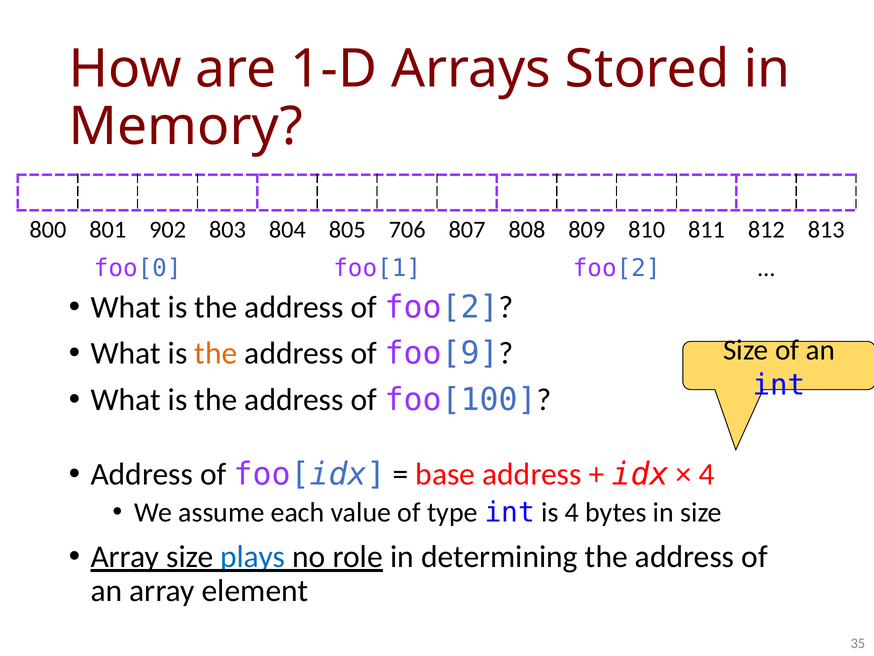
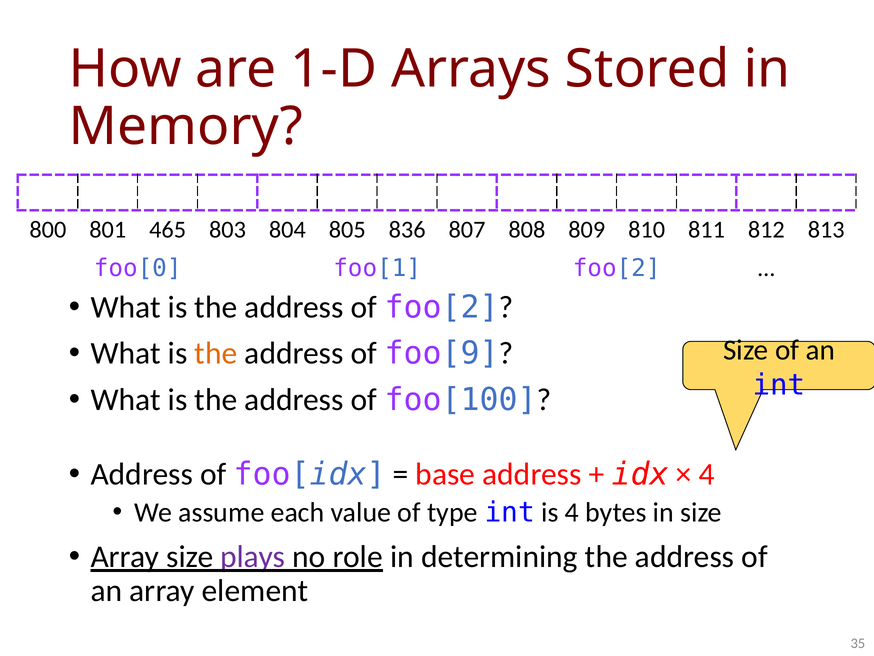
902: 902 -> 465 (168, 229)
706: 706 -> 836 (407, 229)
plays colour: blue -> purple (253, 556)
